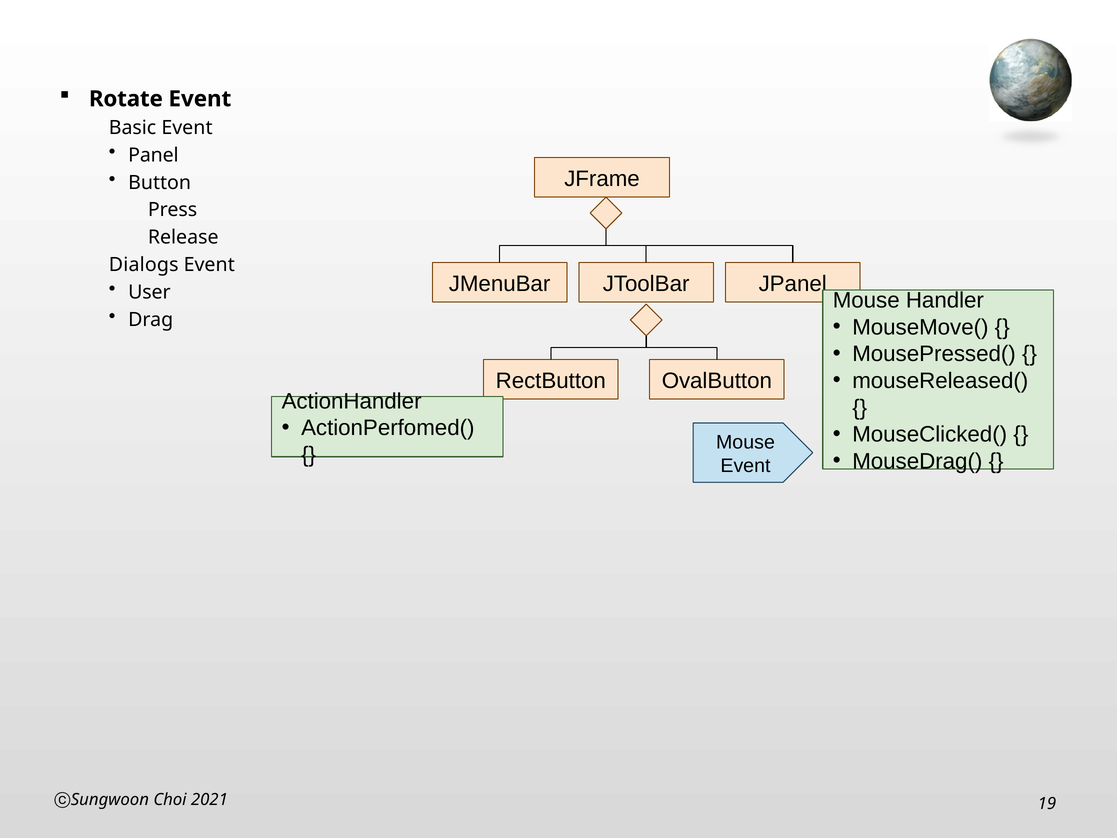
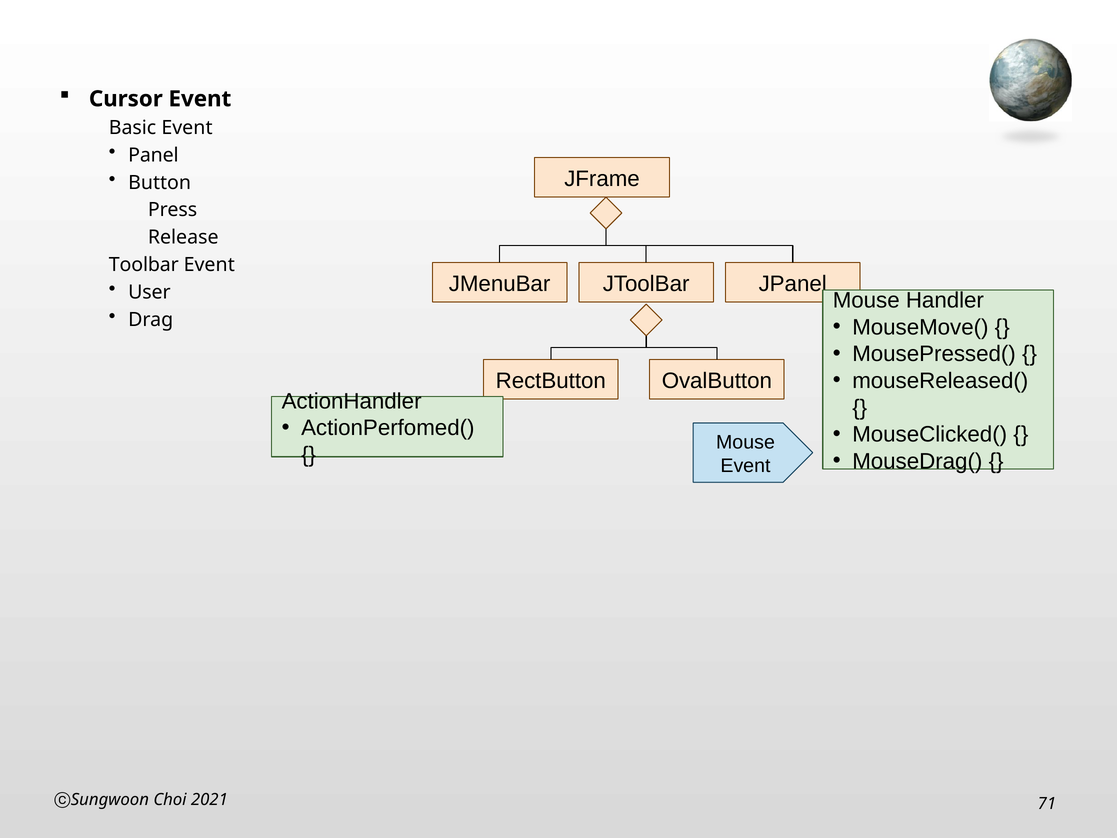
Rotate: Rotate -> Cursor (126, 99)
Dialogs: Dialogs -> Toolbar (144, 265)
19: 19 -> 71 (1047, 804)
